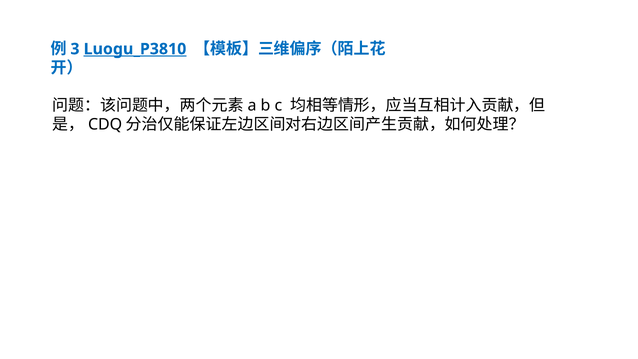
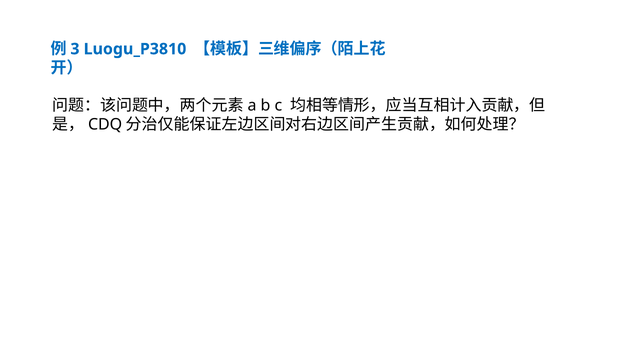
Luogu_P3810 underline: present -> none (135, 49)
